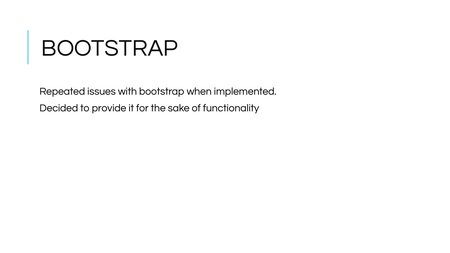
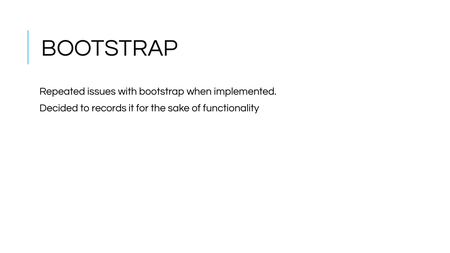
provide: provide -> records (109, 108)
